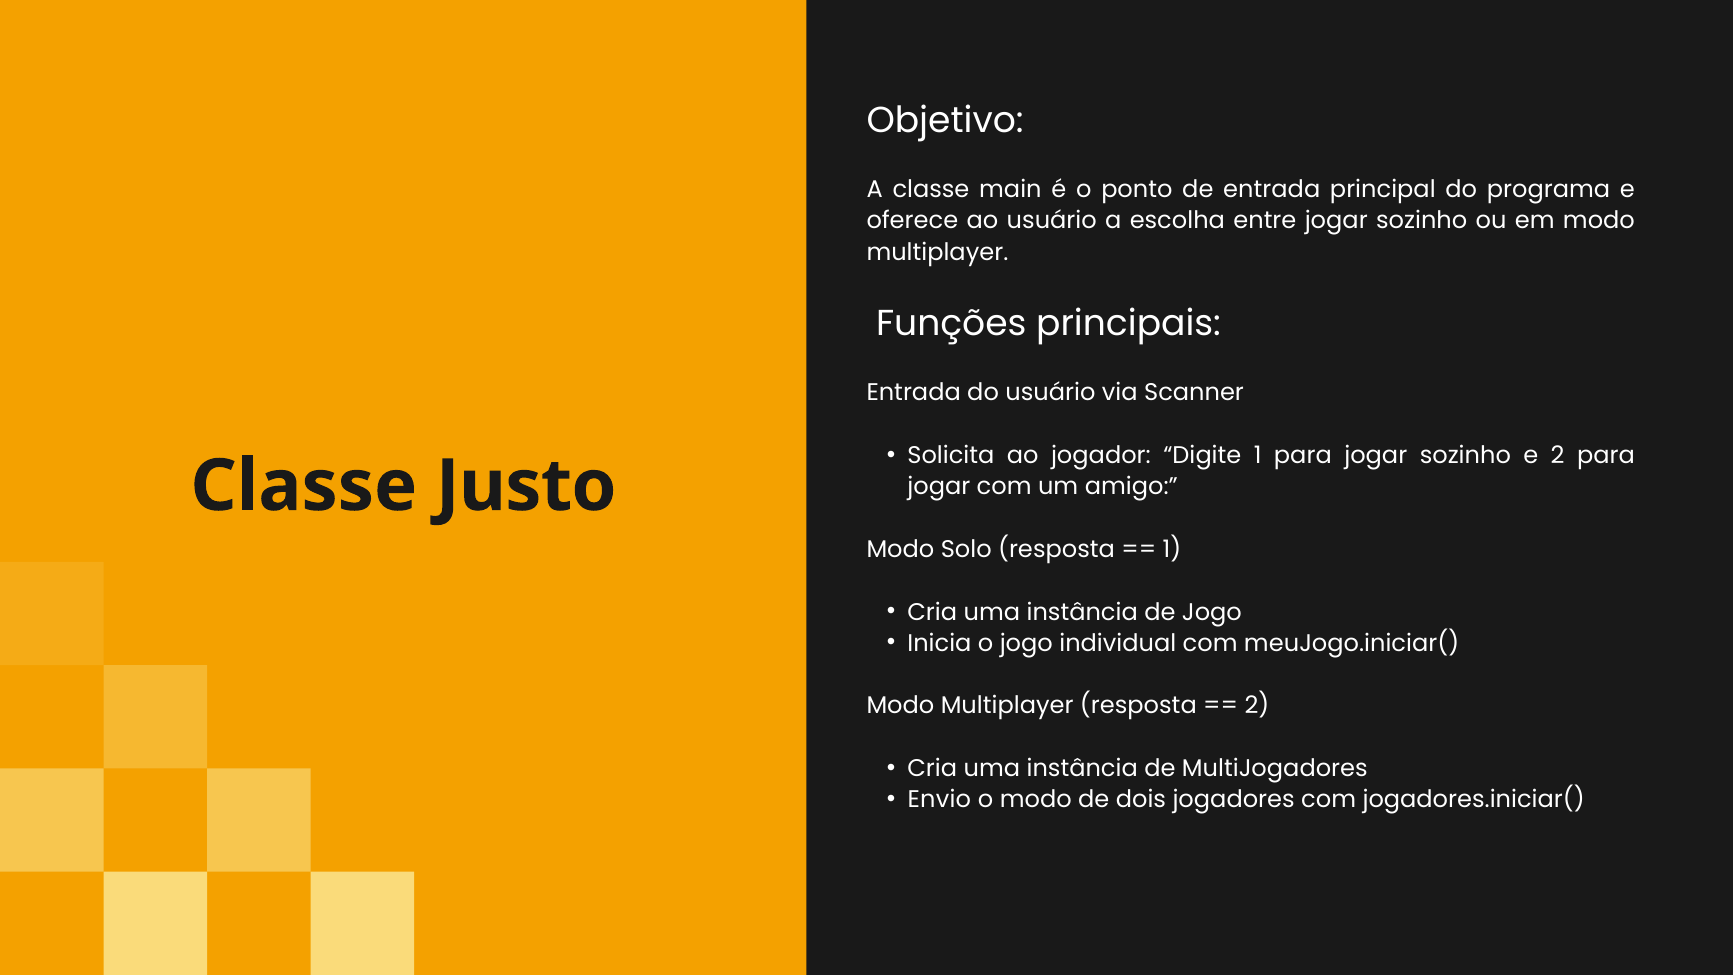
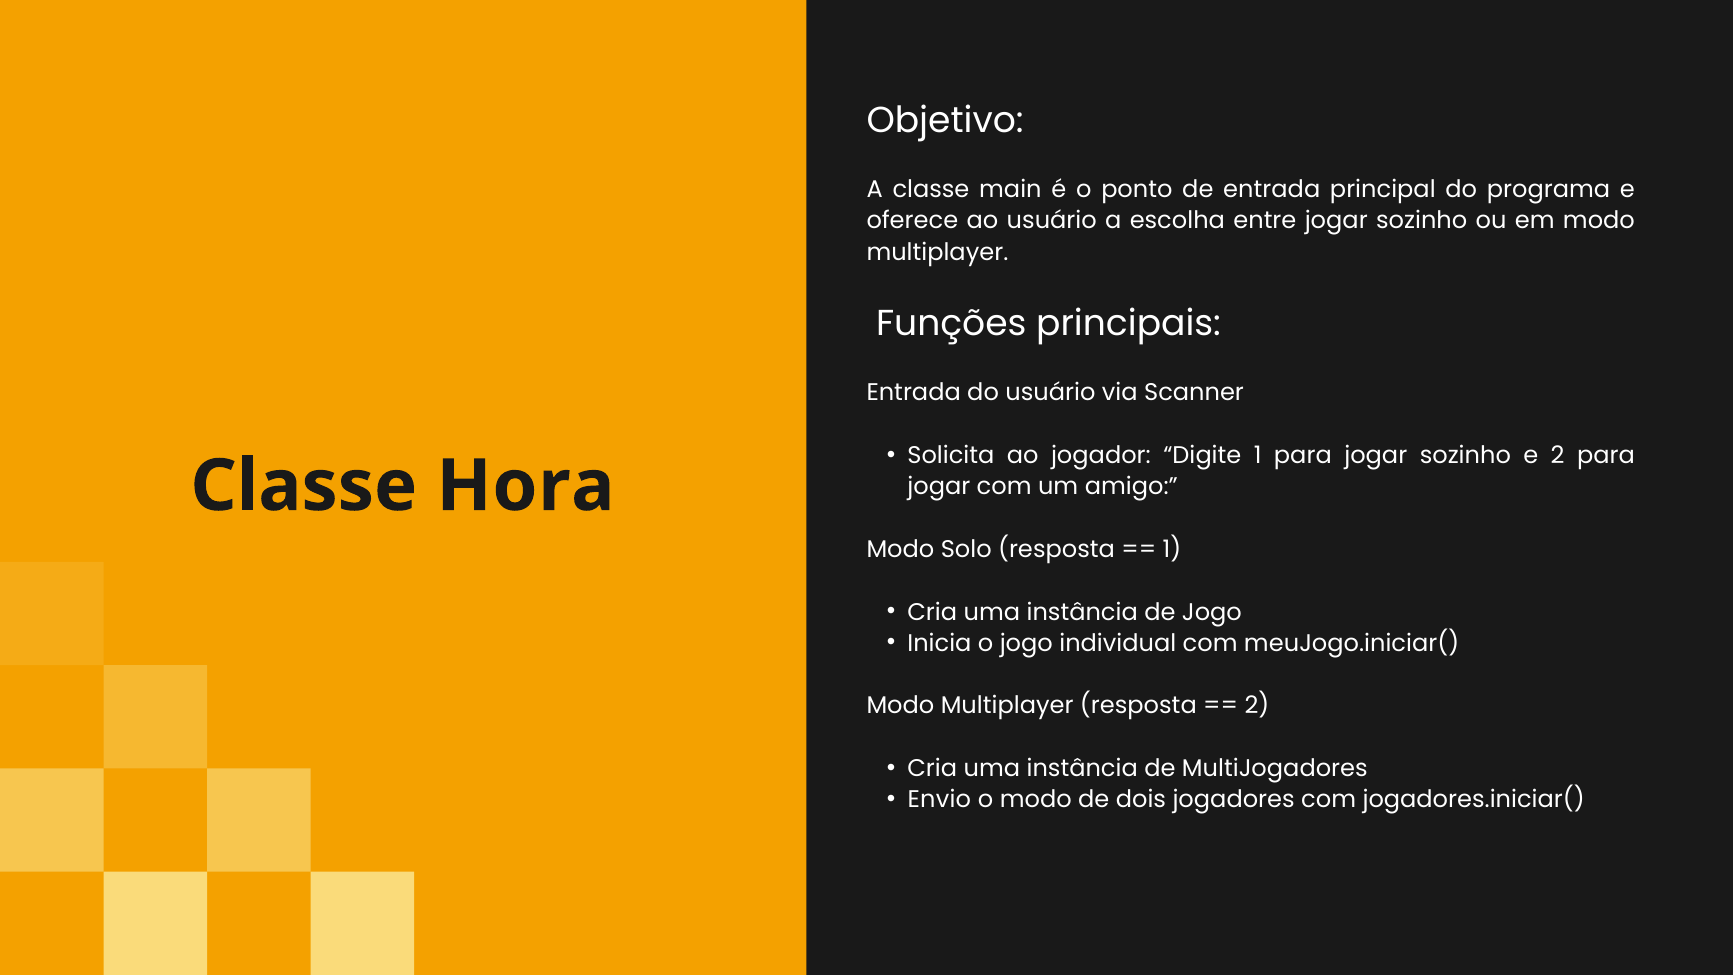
Justo: Justo -> Hora (525, 486)
